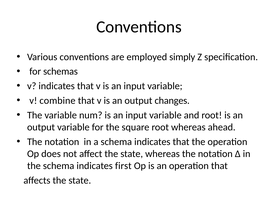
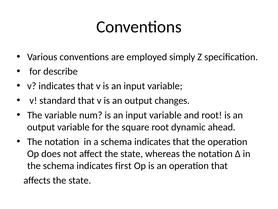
schemas: schemas -> describe (60, 71)
combine: combine -> standard (58, 100)
root whereas: whereas -> dynamic (188, 127)
